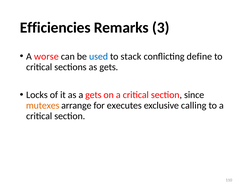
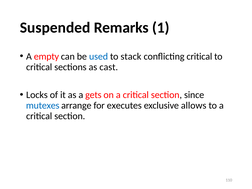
Efficiencies: Efficiencies -> Suspended (55, 28)
3: 3 -> 1 (161, 28)
worse: worse -> empty (46, 56)
conflicting define: define -> critical (199, 56)
as gets: gets -> cast (109, 67)
mutexes colour: orange -> blue (43, 106)
calling: calling -> allows (194, 106)
